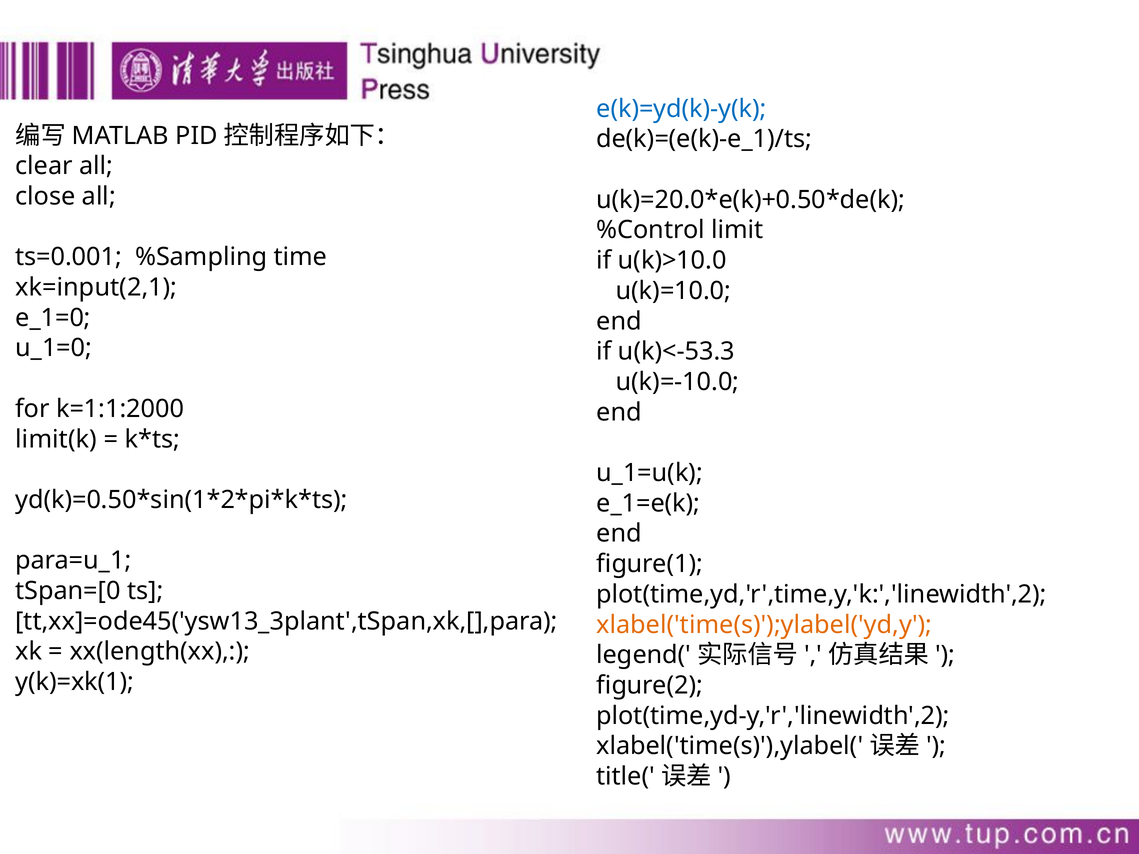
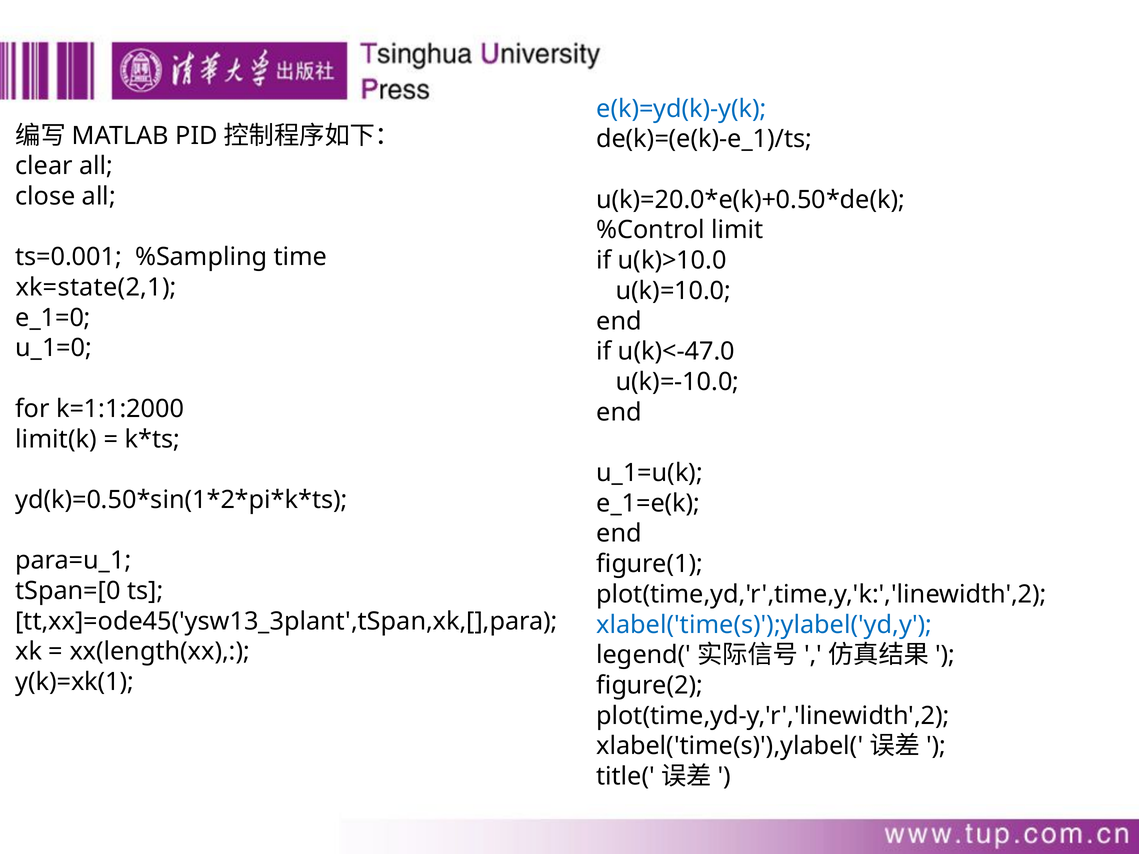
xk=input(2,1: xk=input(2,1 -> xk=state(2,1 (96, 288)
u(k)<-53.3: u(k)<-53.3 -> u(k)<-47.0 (676, 352)
xlabel('time(s)');ylabel('yd,y colour: orange -> blue (764, 625)
